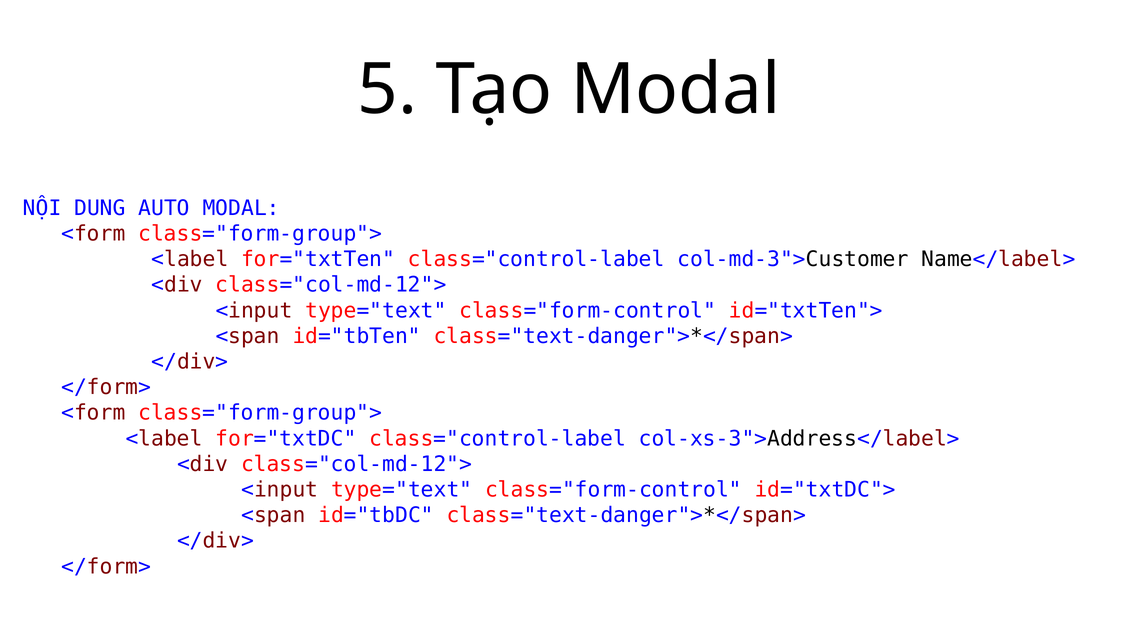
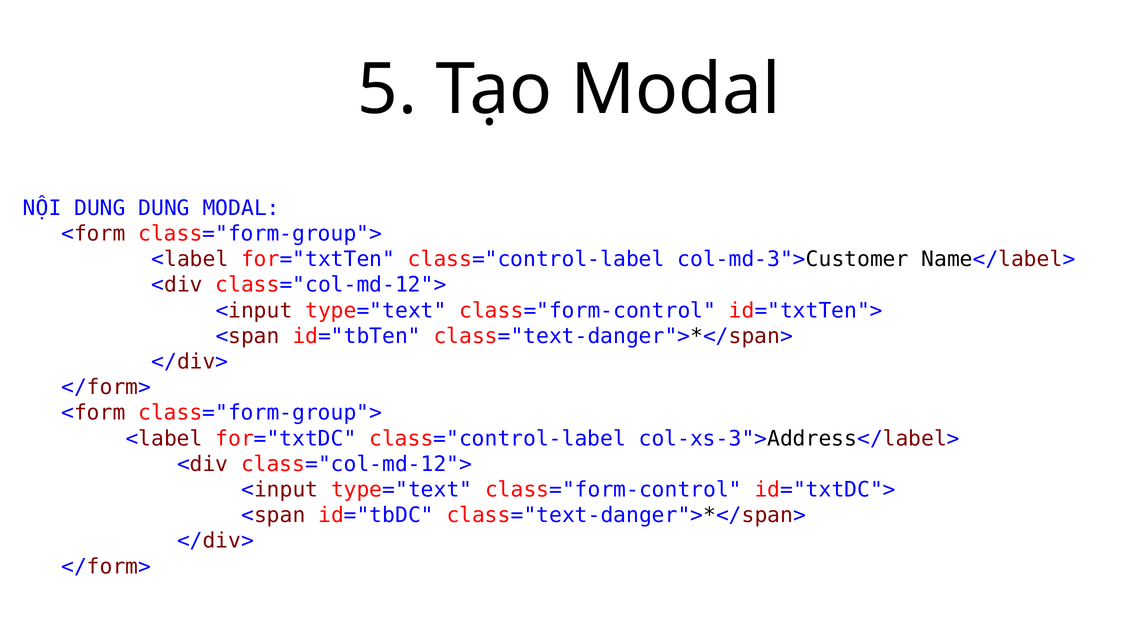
DUNG AUTO: AUTO -> DUNG (164, 208)
